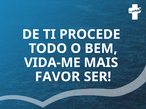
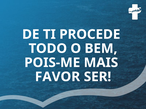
VIDA-ME: VIDA-ME -> POIS-ME (52, 63)
